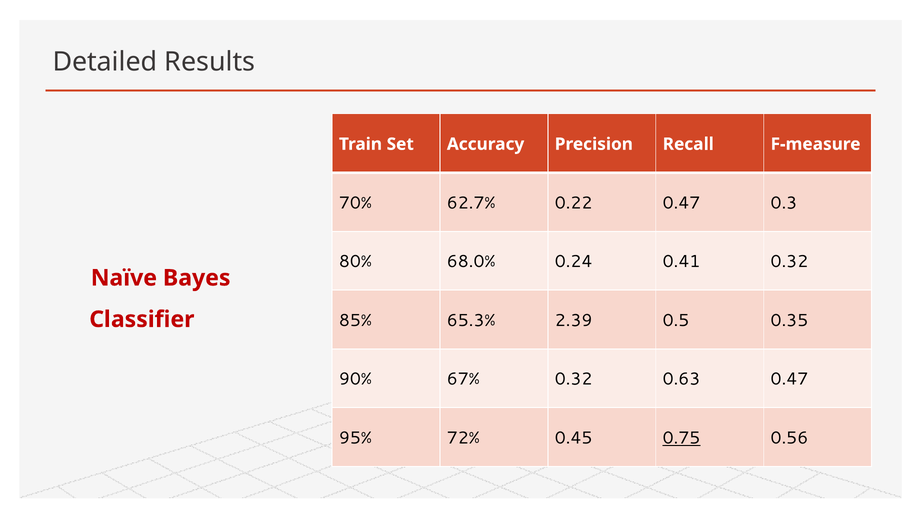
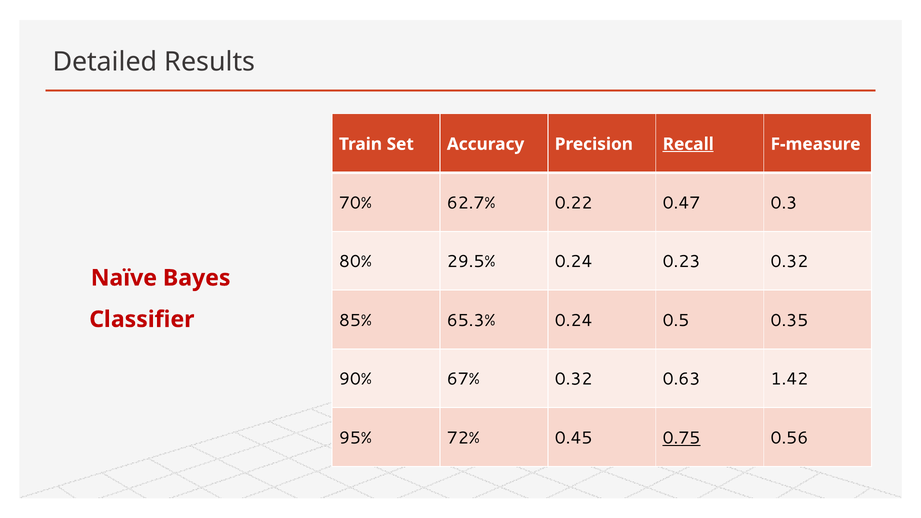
Recall underline: none -> present (688, 144)
68.0%: 68.0% -> 29.5% (471, 262)
0.41: 0.41 -> 0.23 (681, 262)
65.3% 2.39: 2.39 -> 0.24 (574, 321)
0.63 0.47: 0.47 -> 1.42 (789, 379)
